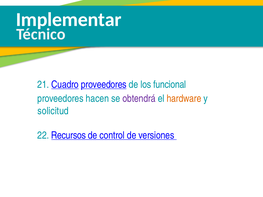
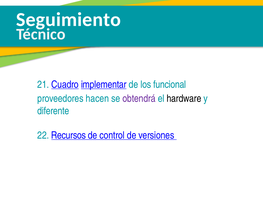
Implementar: Implementar -> Seguimiento (69, 20)
Cuadro proveedores: proveedores -> implementar (104, 85)
hardware colour: orange -> black (184, 99)
solicitud: solicitud -> diferente (53, 111)
